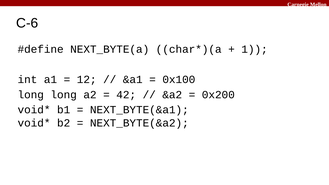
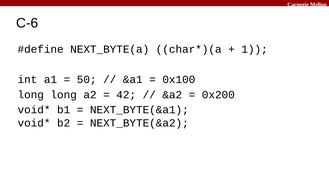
12: 12 -> 50 (87, 80)
